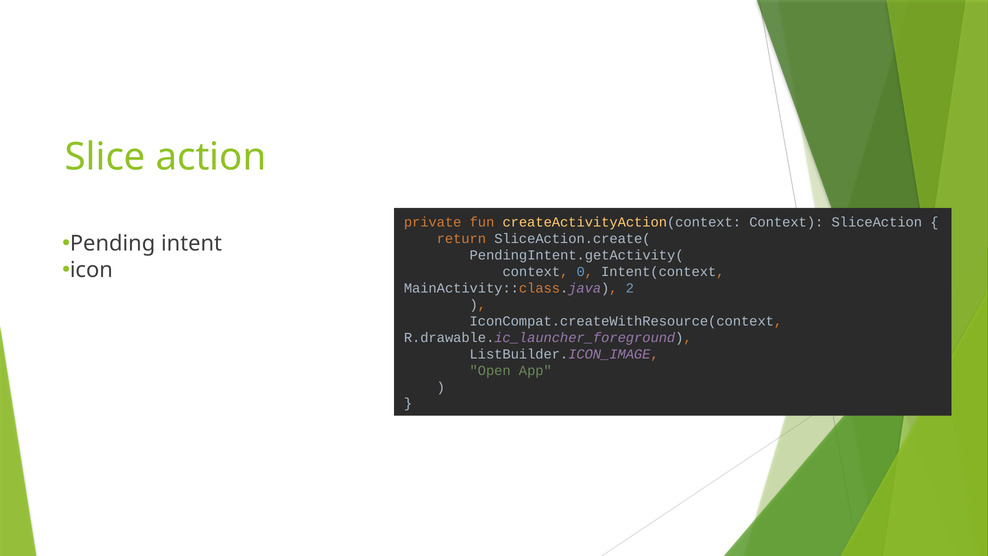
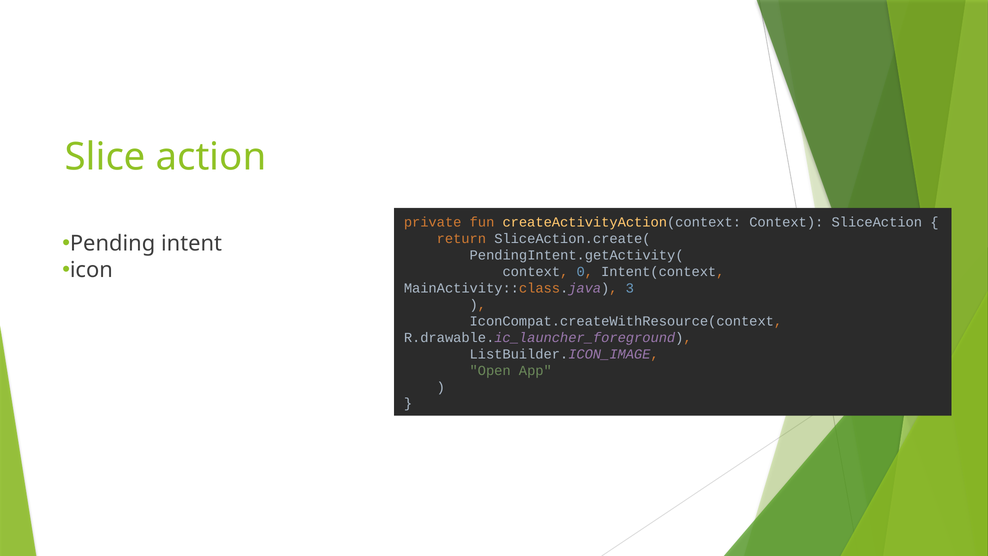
2: 2 -> 3 (630, 288)
